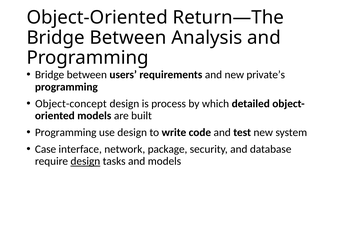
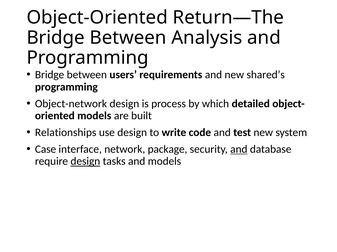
private’s: private’s -> shared’s (266, 75)
Object-concept: Object-concept -> Object-network (71, 104)
Programming: Programming -> Relationships (66, 133)
and underline: none -> present (239, 150)
